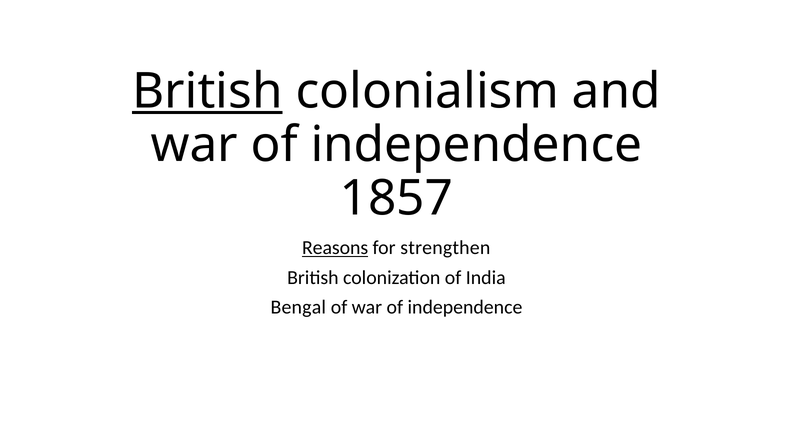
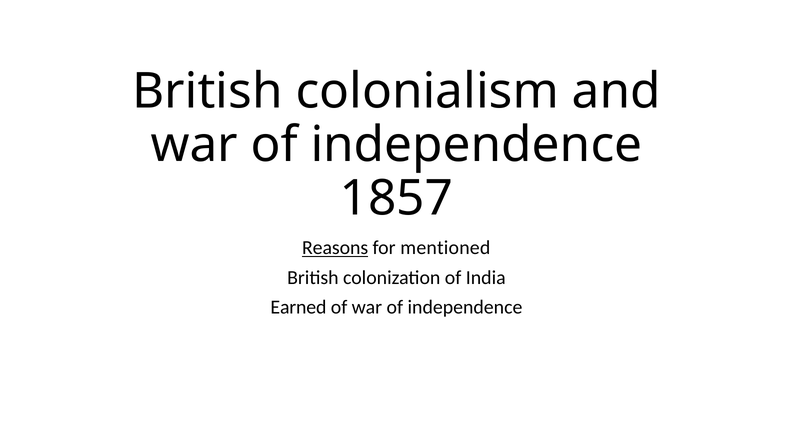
British underline: present -> none (207, 91)
strengthen: strengthen -> mentioned (445, 248)
Bengal: Bengal -> Earned (298, 307)
